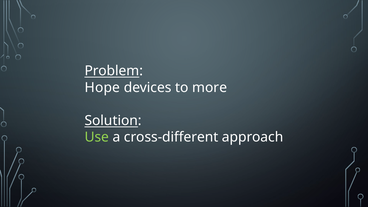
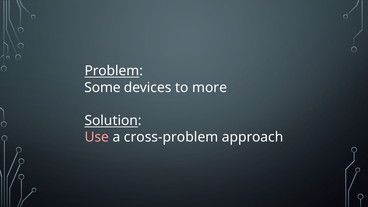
Hope: Hope -> Some (103, 87)
Use colour: light green -> pink (97, 137)
cross-different: cross-different -> cross-problem (171, 137)
